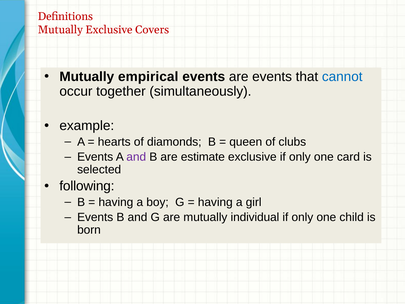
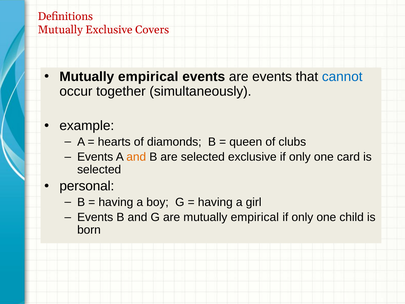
and colour: purple -> orange (136, 157)
are estimate: estimate -> selected (203, 157)
following: following -> personal (87, 186)
are mutually individual: individual -> empirical (255, 217)
